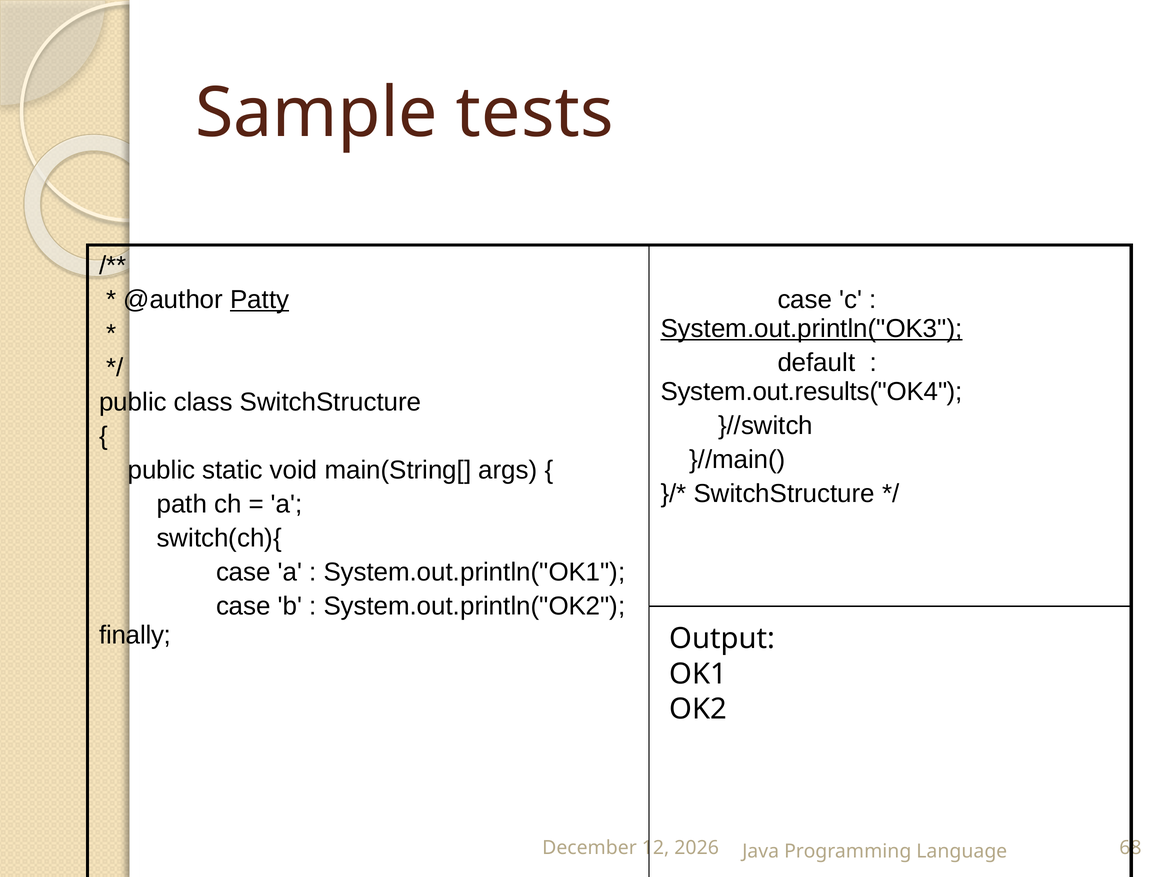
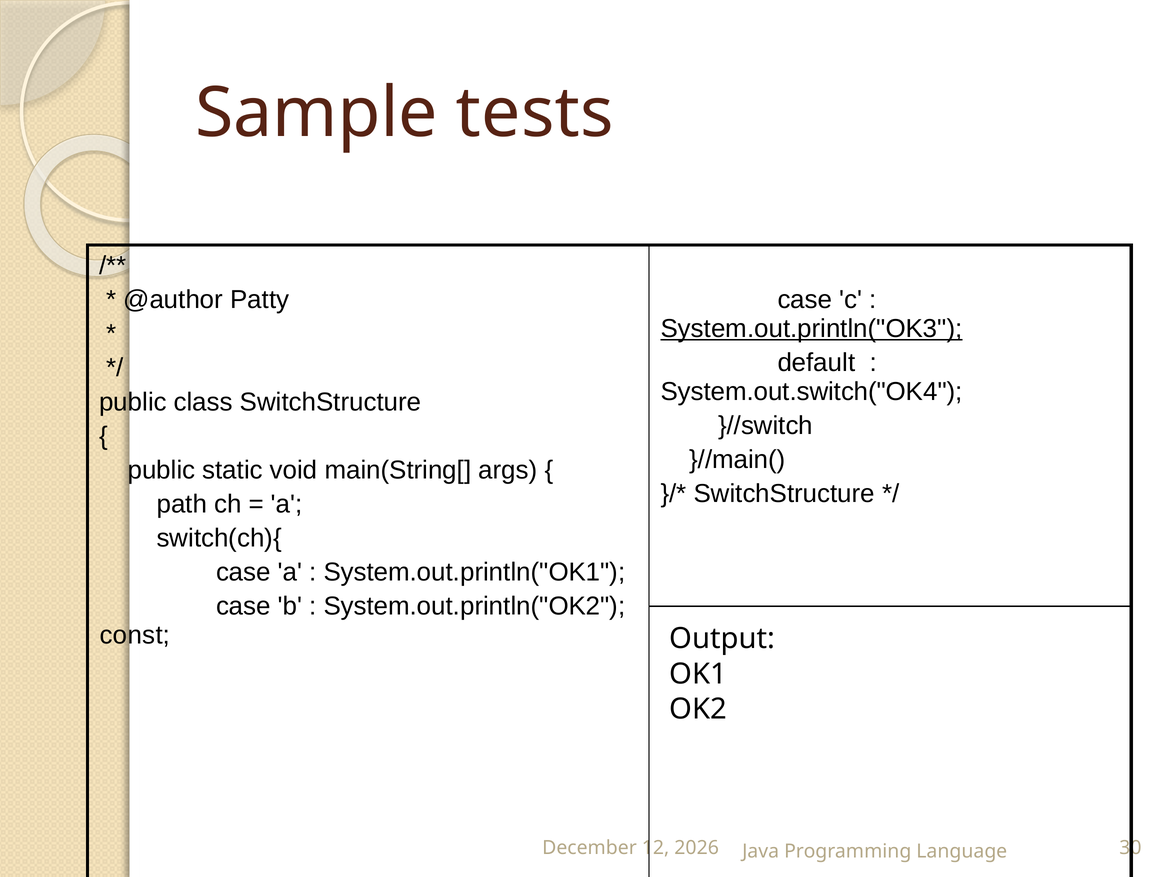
Patty underline: present -> none (260, 300)
System.out.results("OK4: System.out.results("OK4 -> System.out.switch("OK4 (812, 391)
finally: finally -> const (135, 635)
68: 68 -> 30 (1130, 848)
